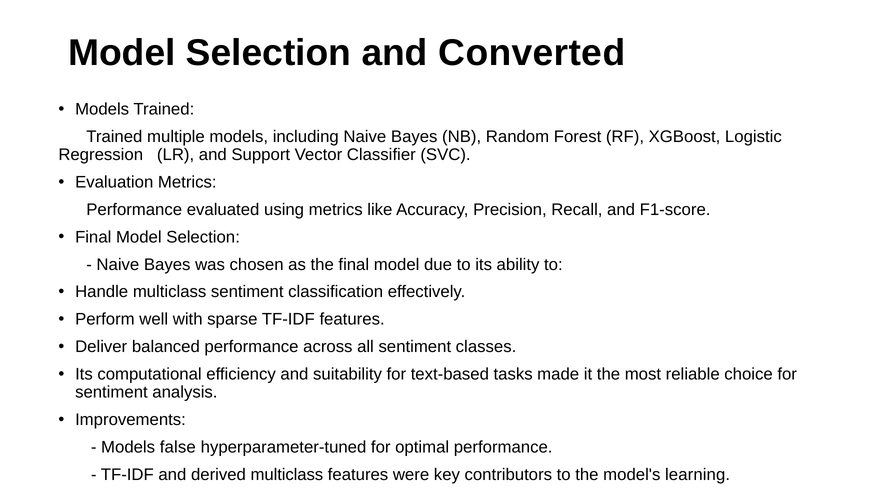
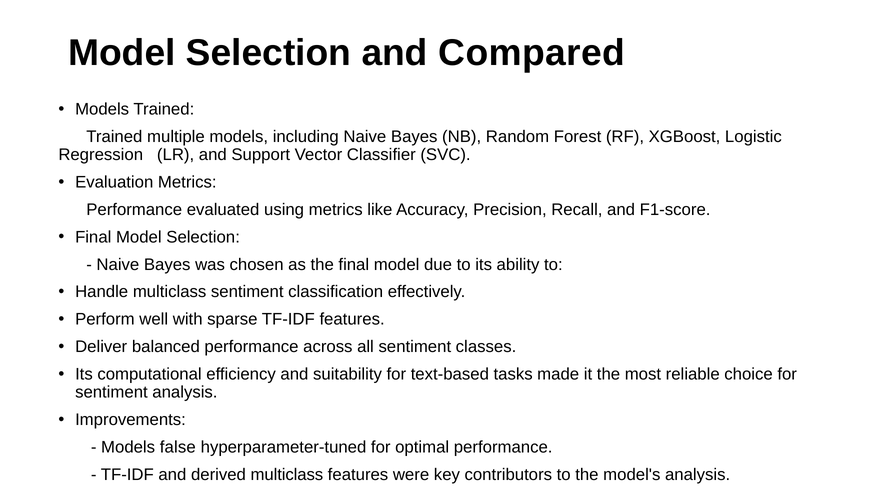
Converted: Converted -> Compared (532, 53)
model's learning: learning -> analysis (698, 475)
